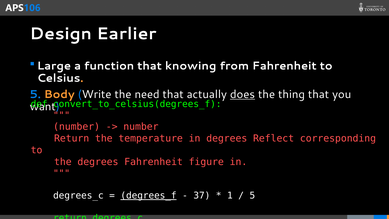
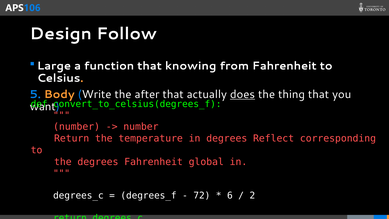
Earlier: Earlier -> Follow (127, 34)
need: need -> after (147, 94)
figure: figure -> global (206, 162)
degrees_f underline: present -> none (149, 195)
37: 37 -> 72 (202, 195)
1: 1 -> 6 (230, 195)
5: 5 -> 2 (252, 195)
